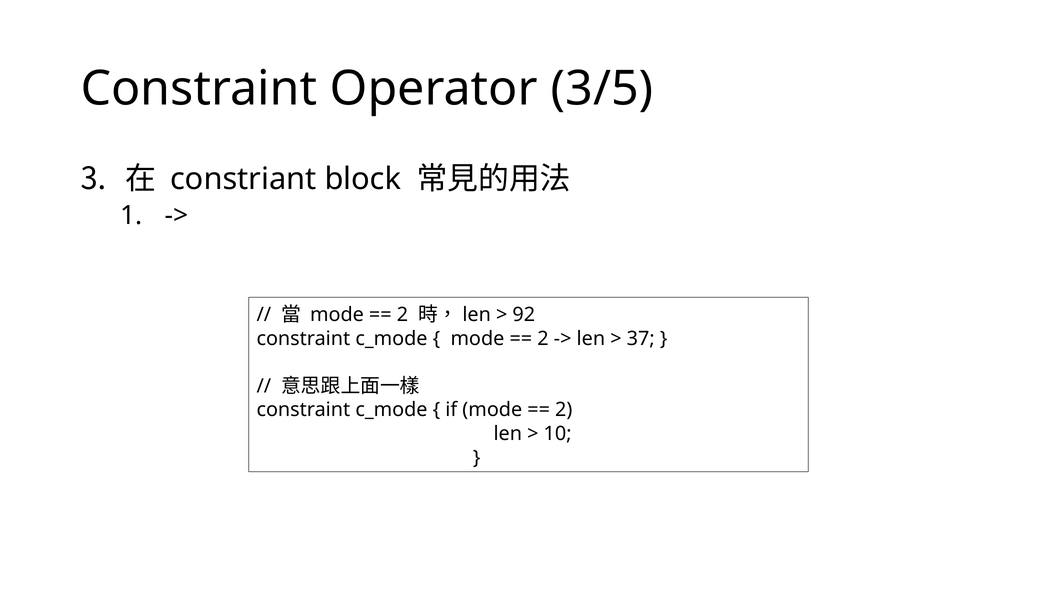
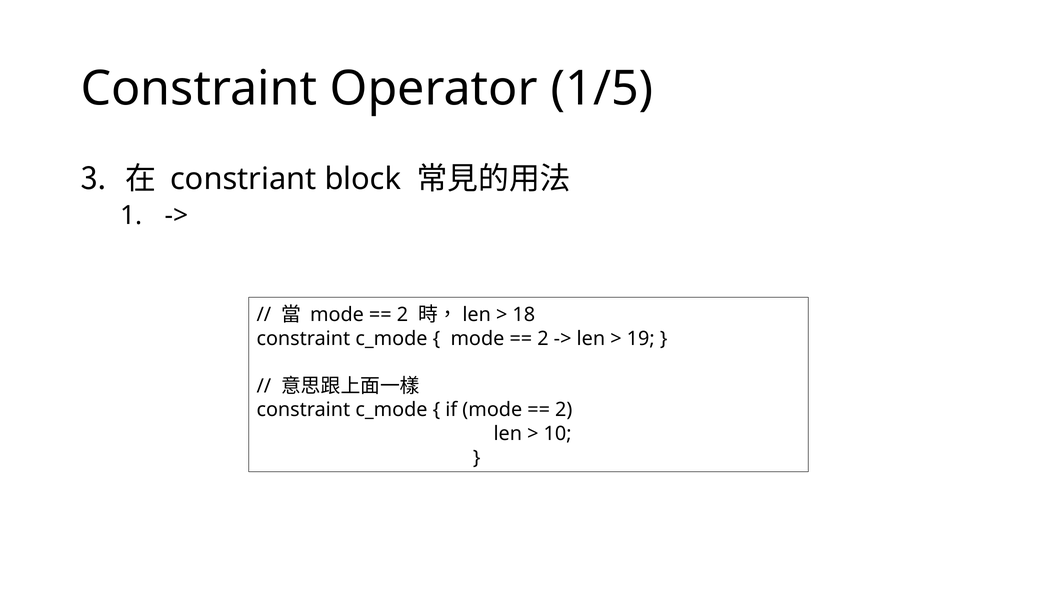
3/5: 3/5 -> 1/5 (602, 89)
92: 92 -> 18 (524, 314)
37: 37 -> 19 (641, 338)
